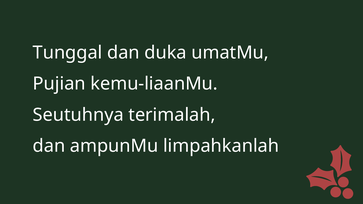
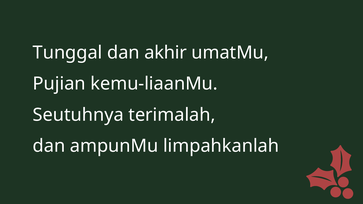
duka: duka -> akhir (166, 53)
